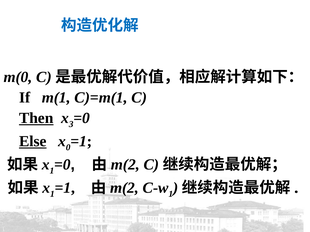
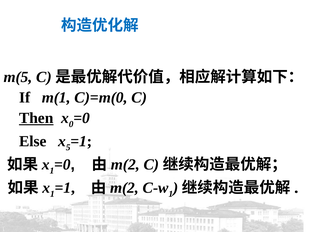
m(0: m(0 -> m(5 (18, 77)
C)=m(1: C)=m(1 -> C)=m(0 (101, 98)
3: 3 -> 0 (71, 124)
Else underline: present -> none (33, 142)
0: 0 -> 5 (68, 148)
